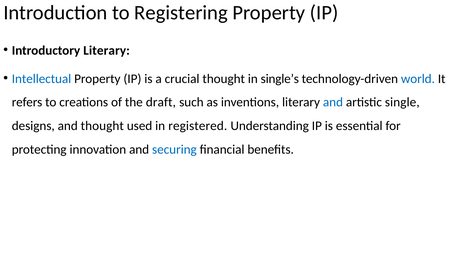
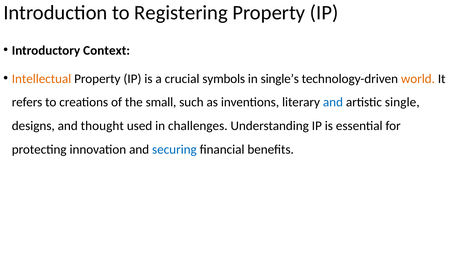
Introductory Literary: Literary -> Context (107, 50)
Intellectual colour: blue -> orange (42, 79)
crucial thought: thought -> symbols (224, 79)
world colour: blue -> orange (418, 79)
draft: draft -> small (161, 102)
registered: registered -> challenges (198, 126)
